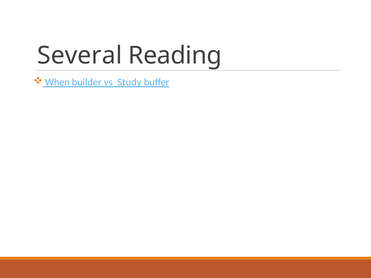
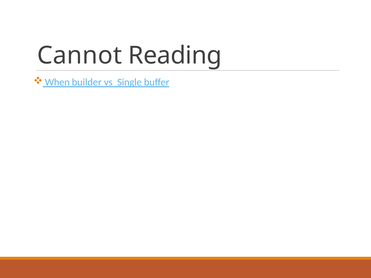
Several: Several -> Cannot (80, 55)
Study: Study -> Single (129, 82)
